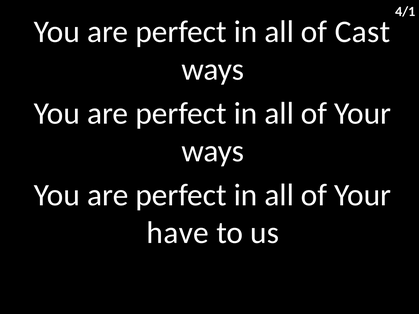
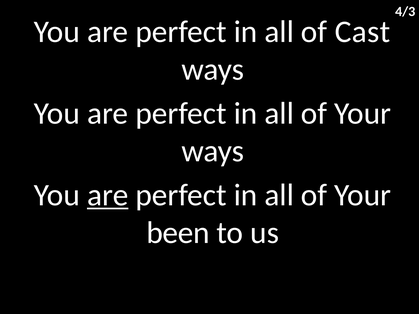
4/1: 4/1 -> 4/3 (405, 11)
are underline: none -> present (108, 195)
have: have -> been (178, 233)
